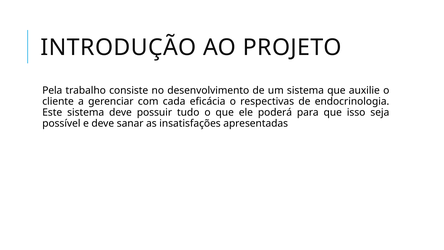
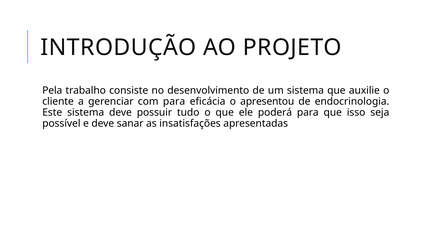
com cada: cada -> para (174, 101)
respectivas: respectivas -> apresentou (267, 101)
